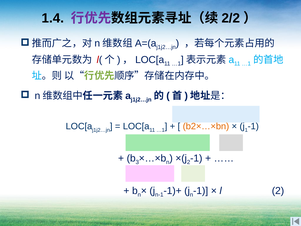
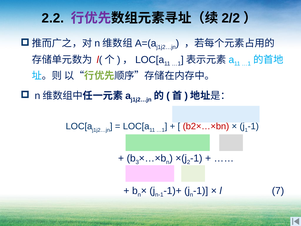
1.4: 1.4 -> 2.2 (53, 18)
b2×…×bn colour: orange -> red (206, 126)
l 2: 2 -> 7 (278, 191)
